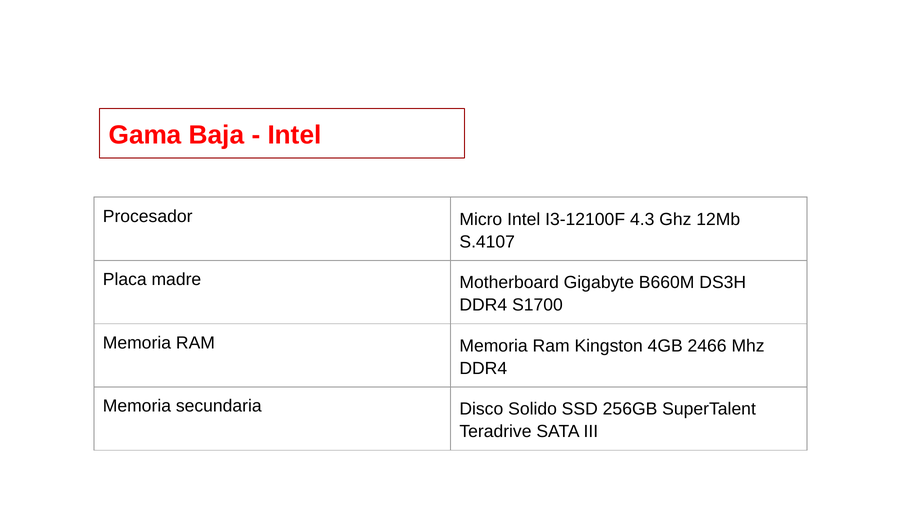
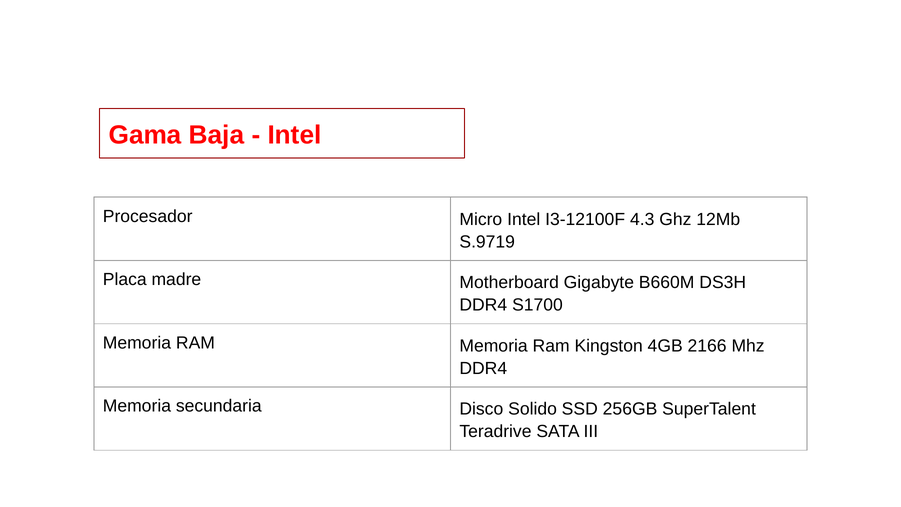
S.4107: S.4107 -> S.9719 (487, 242)
2466: 2466 -> 2166 (707, 346)
